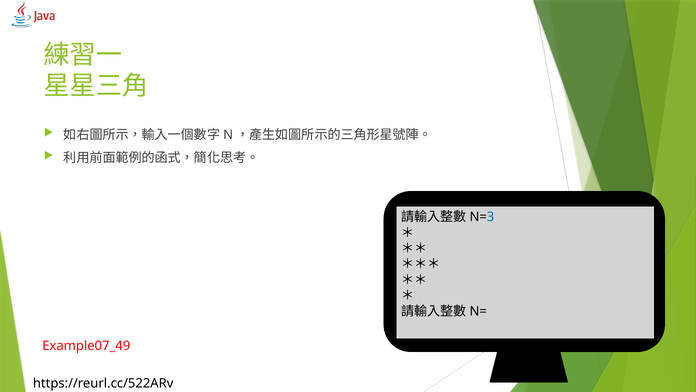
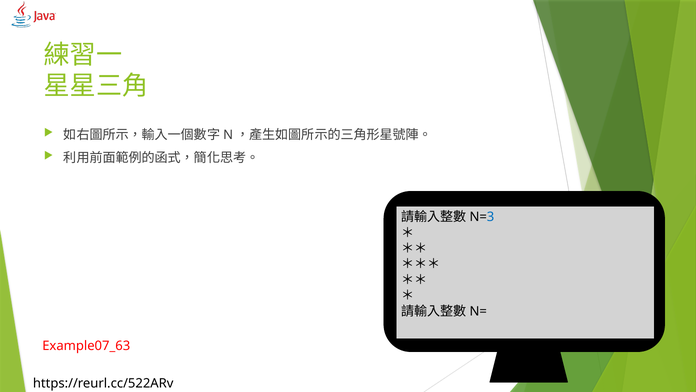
Example07_49: Example07_49 -> Example07_63 (86, 346)
